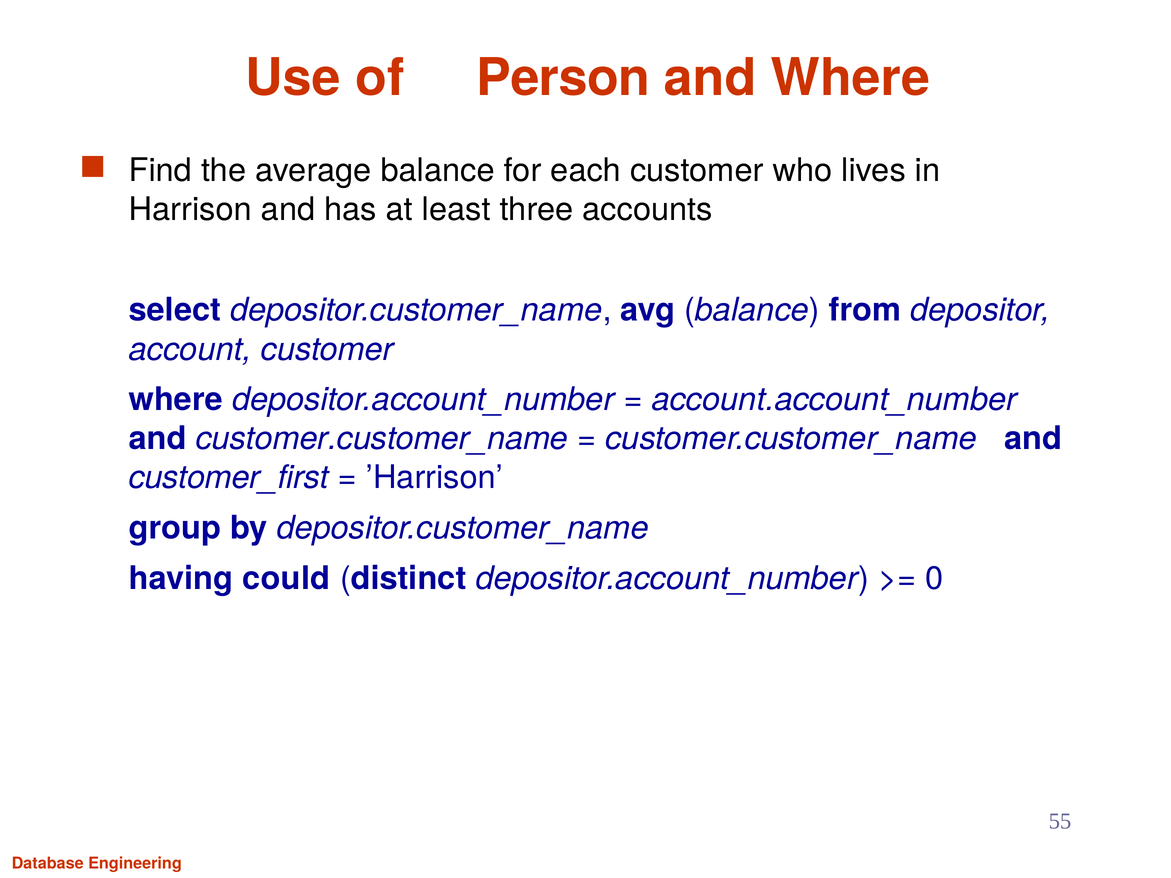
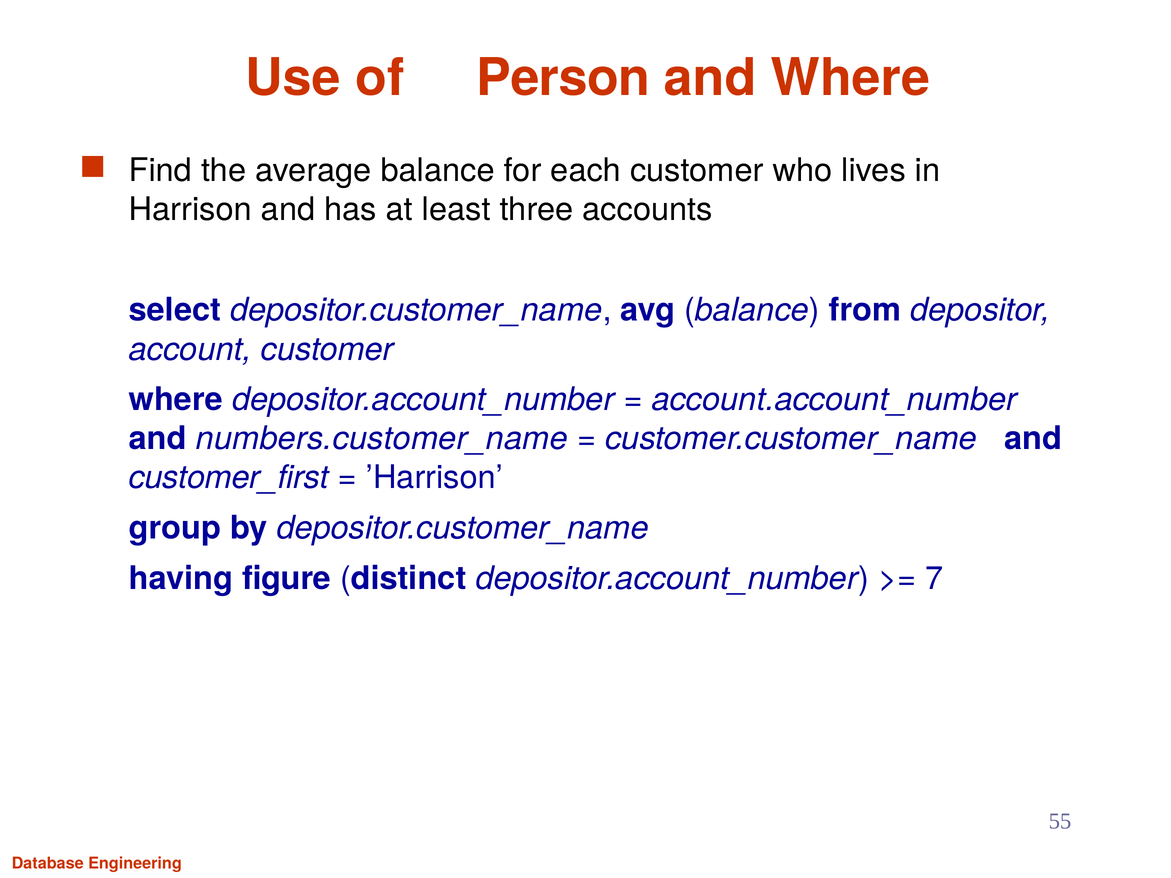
and customer.customer_name: customer.customer_name -> numbers.customer_name (382, 439)
could: could -> figure (287, 579)
0: 0 -> 7 (934, 579)
